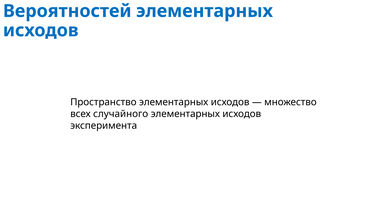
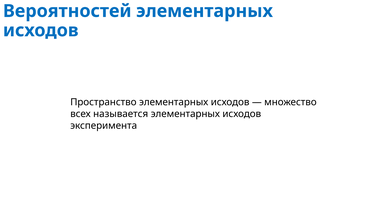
случайного: случайного -> называется (121, 114)
